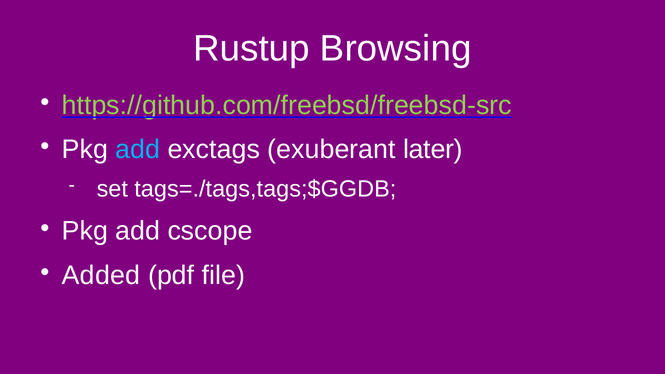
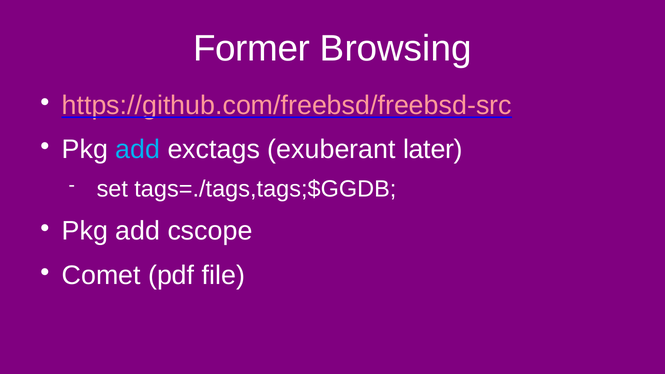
Rustup: Rustup -> Former (252, 49)
https://github.com/freebsd/freebsd-src colour: light green -> pink (287, 105)
Added: Added -> Comet (101, 275)
